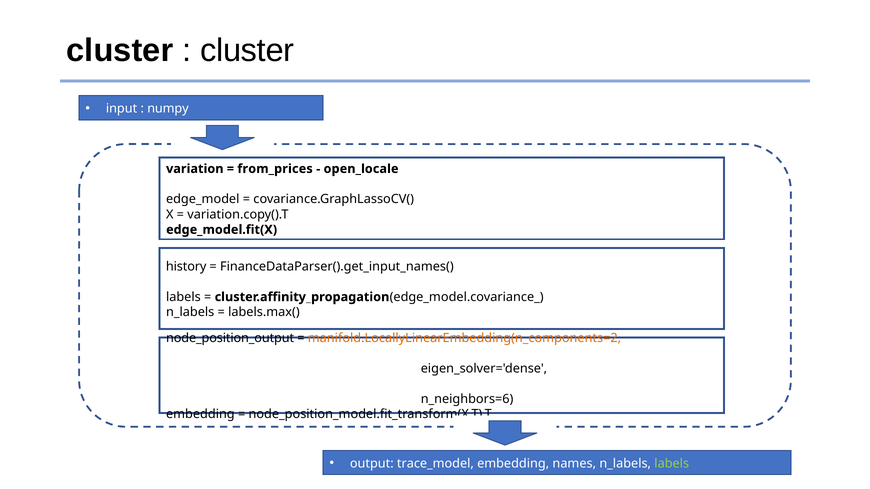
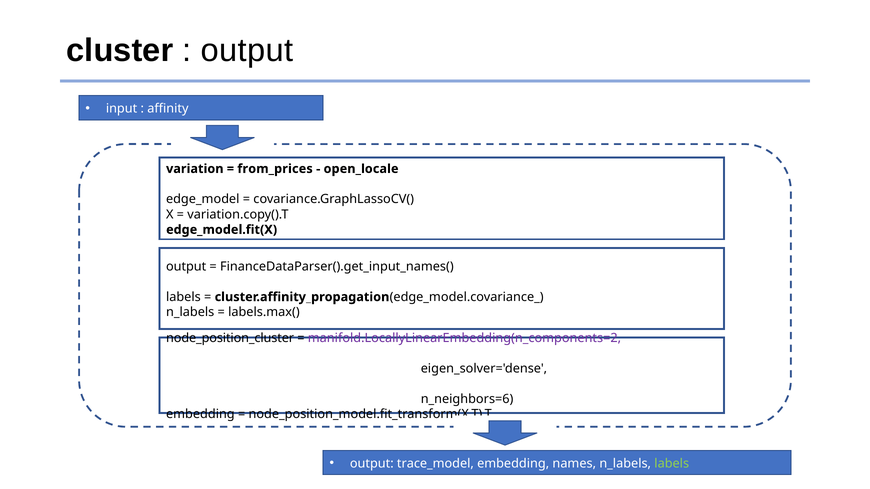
cluster: cluster -> output (247, 50)
numpy: numpy -> affinity (168, 109)
history: history -> output (186, 267)
node_position_output: node_position_output -> node_position_cluster (230, 338)
manifold.LocallyLinearEmbedding(n_components=2 colour: orange -> purple (464, 338)
